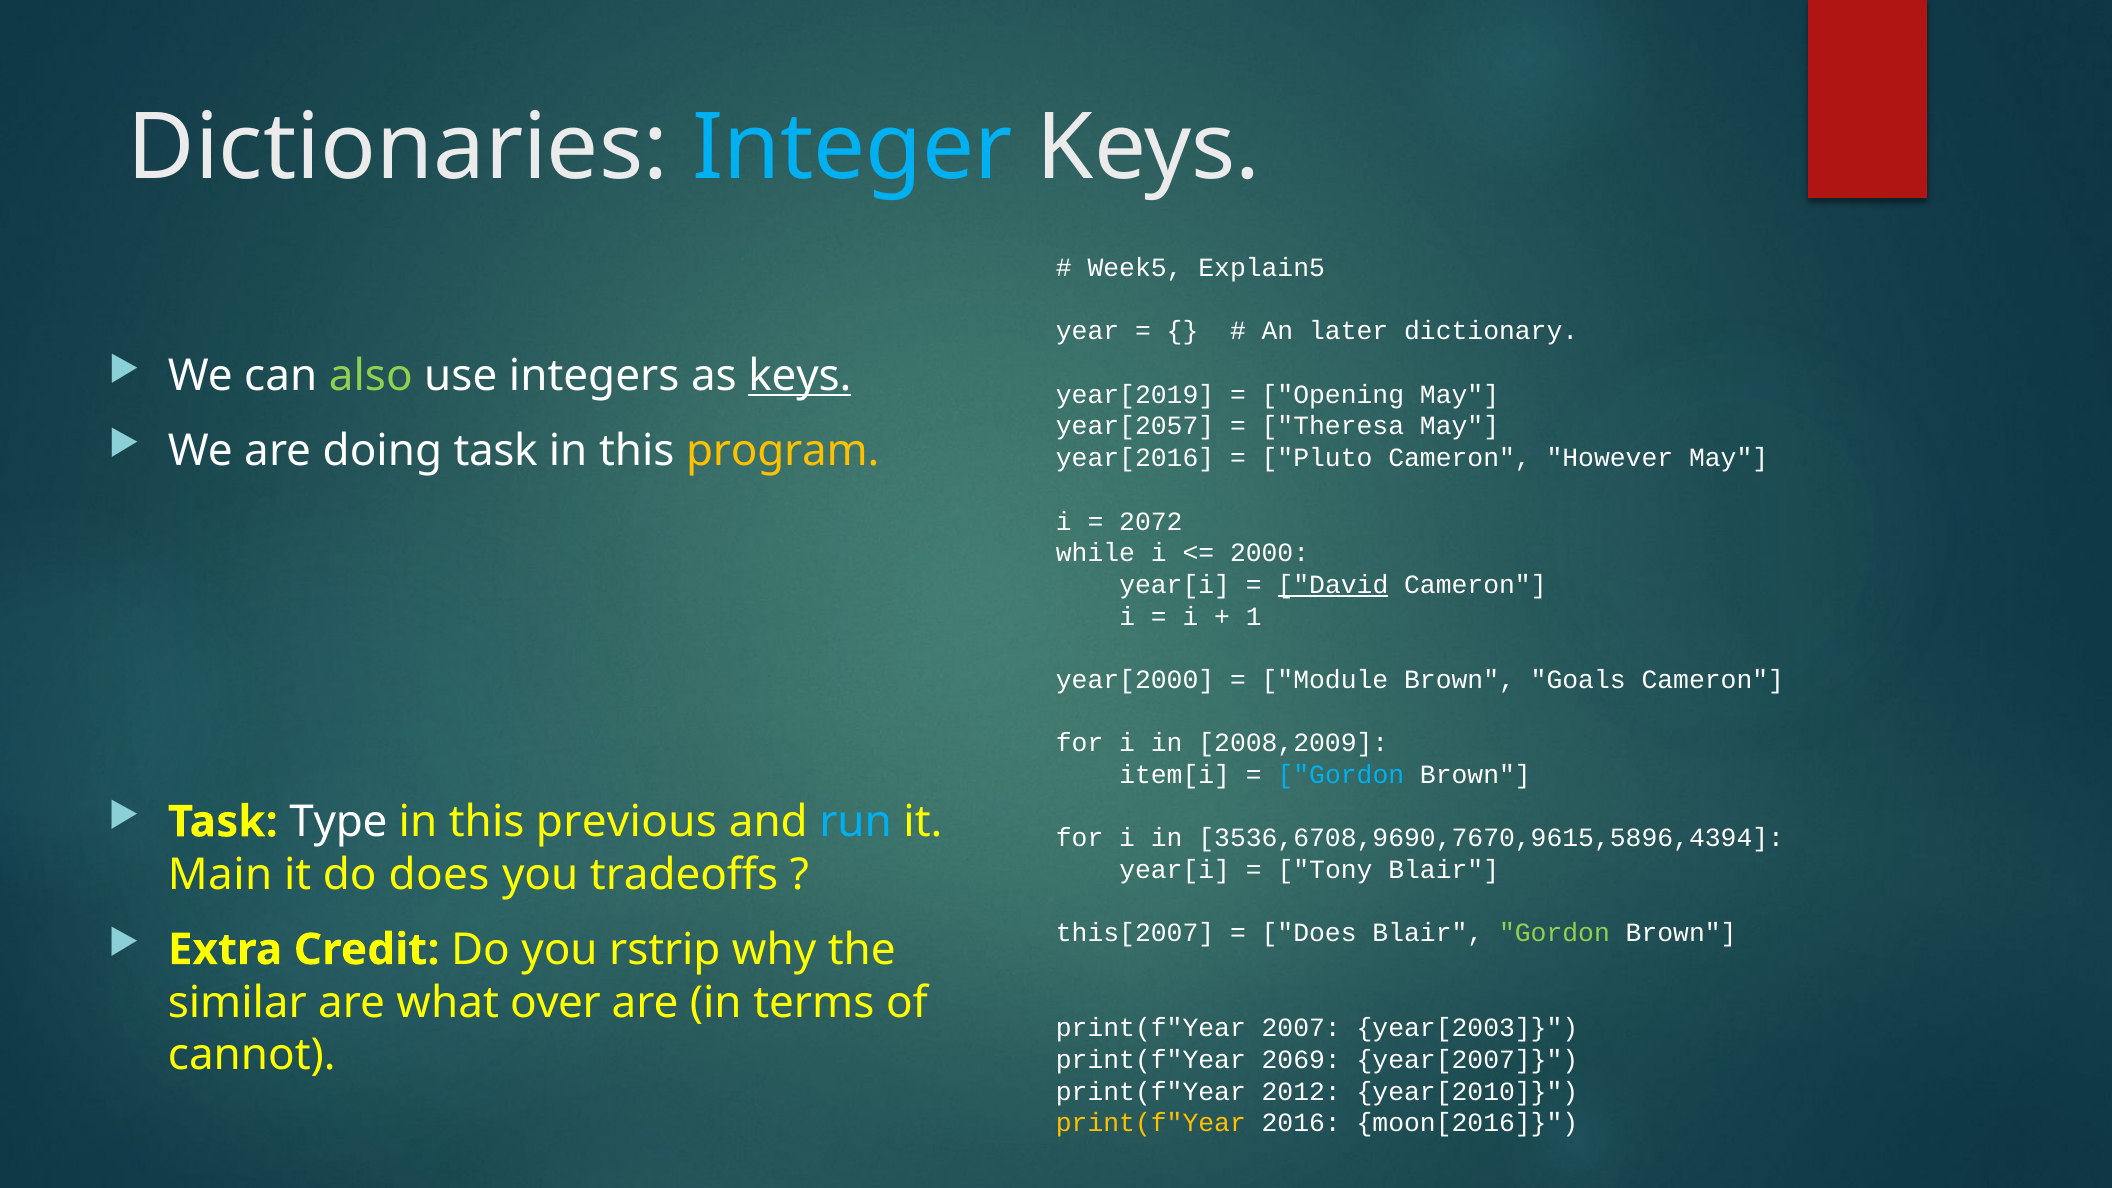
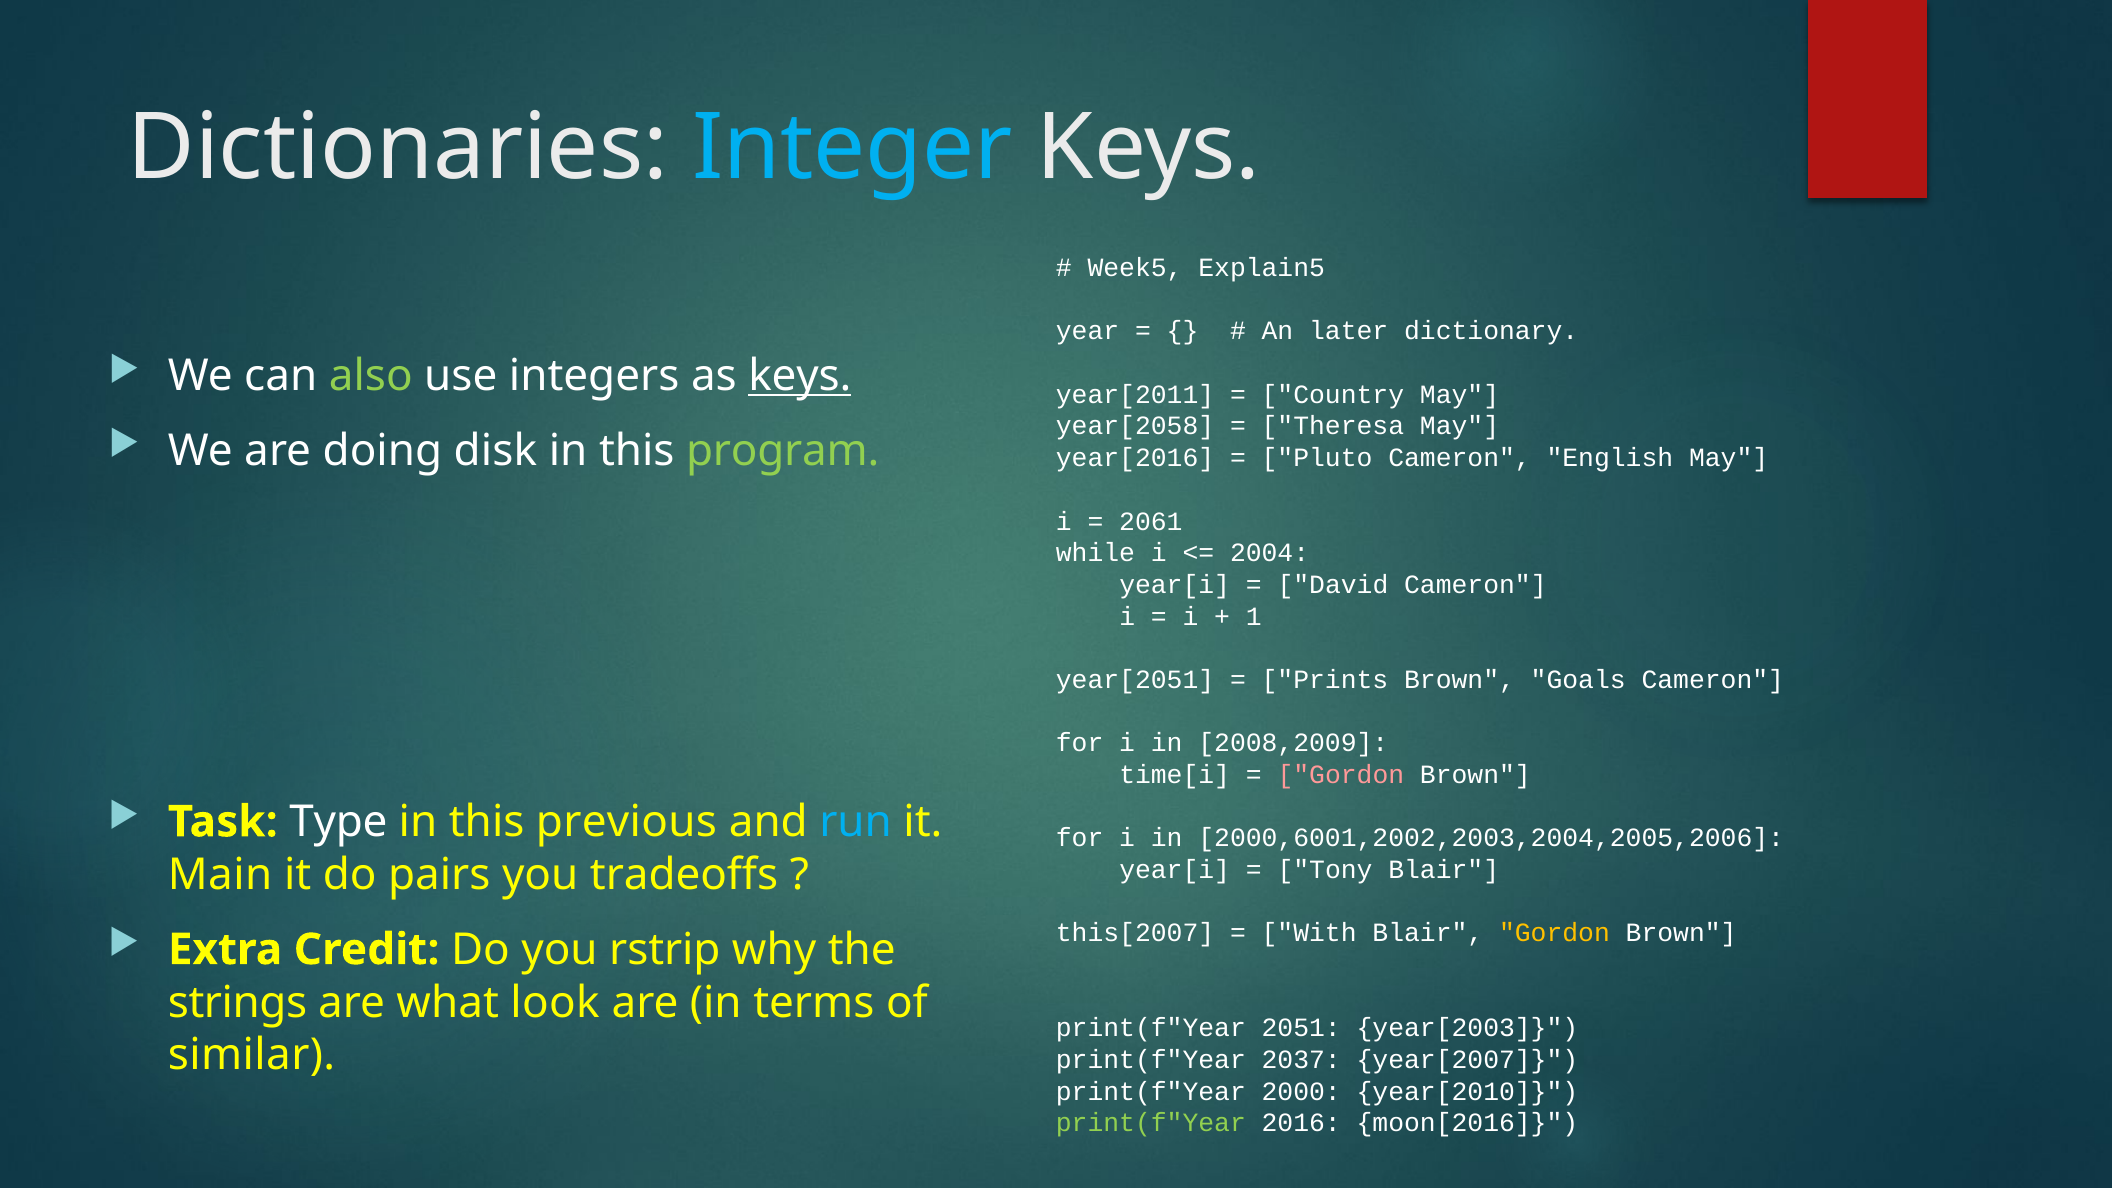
year[2019: year[2019 -> year[2011 (1135, 395)
Opening: Opening -> Country (1333, 395)
year[2057: year[2057 -> year[2058 (1135, 426)
doing task: task -> disk (495, 451)
program colour: yellow -> light green (783, 451)
However: However -> English (1610, 458)
2072: 2072 -> 2061 (1151, 521)
2000: 2000 -> 2004 (1270, 553)
David underline: present -> none (1333, 585)
year[2000: year[2000 -> year[2051 (1135, 680)
Module: Module -> Prints (1325, 680)
item[i: item[i -> time[i (1175, 775)
Gordon colour: light blue -> pink (1341, 775)
3536,6708,9690,7670,9615,5896,4394: 3536,6708,9690,7670,9615,5896,4394 -> 2000,6001,2002,2003,2004,2005,2006 (1491, 838)
do does: does -> pairs (439, 875)
Does: Does -> With (1309, 933)
Gordon colour: light green -> yellow (1554, 933)
similar: similar -> strings (238, 1003)
over: over -> look (555, 1003)
2007: 2007 -> 2051 (1301, 1028)
cannot: cannot -> similar (252, 1055)
2069: 2069 -> 2037 (1301, 1060)
2012: 2012 -> 2000 (1301, 1092)
print(f"Year colour: yellow -> light green (1151, 1123)
